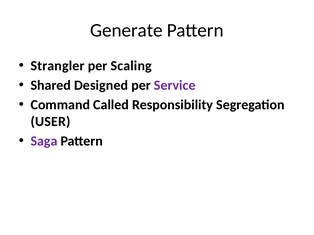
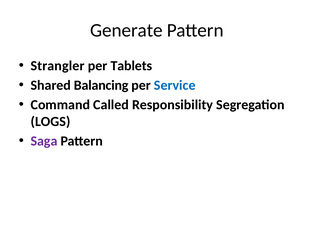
Scaling: Scaling -> Tablets (131, 66)
Designed: Designed -> Balancing (101, 85)
Service colour: purple -> blue (175, 85)
USER: USER -> LOGS (51, 122)
